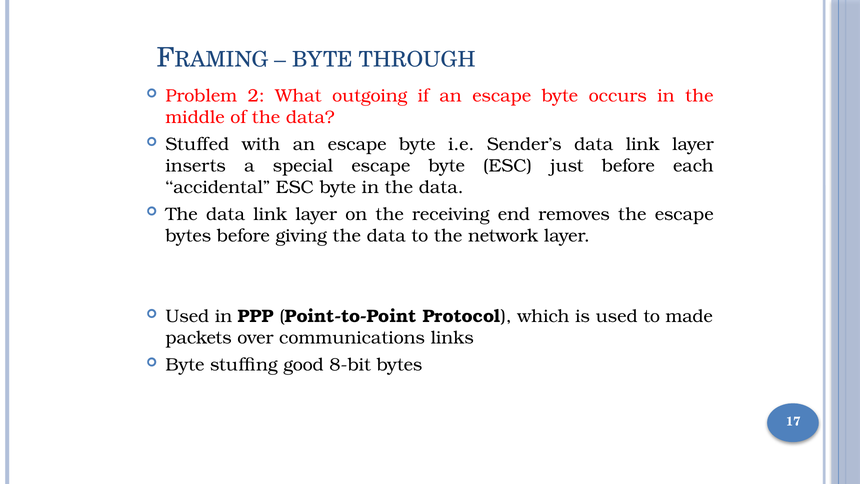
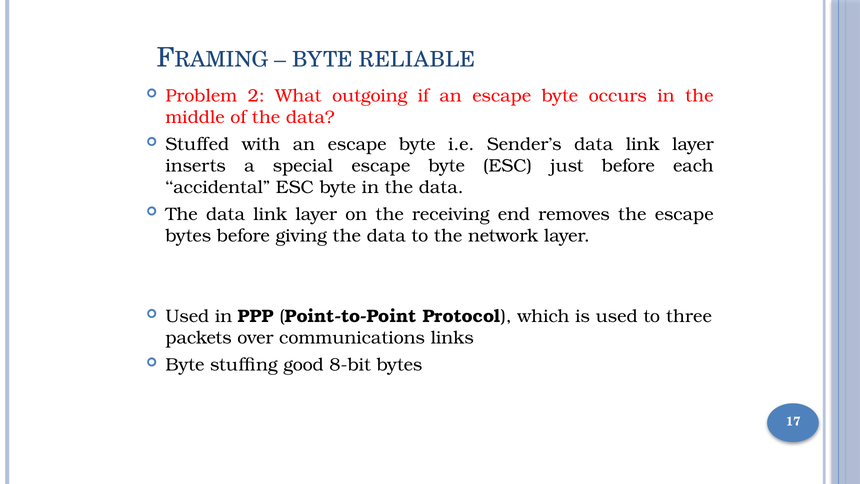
THROUGH: THROUGH -> RELIABLE (417, 60)
made: made -> three (689, 316)
